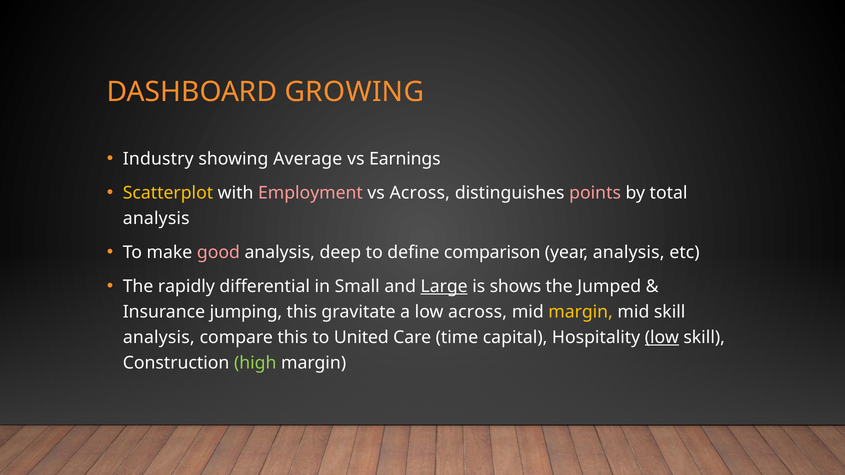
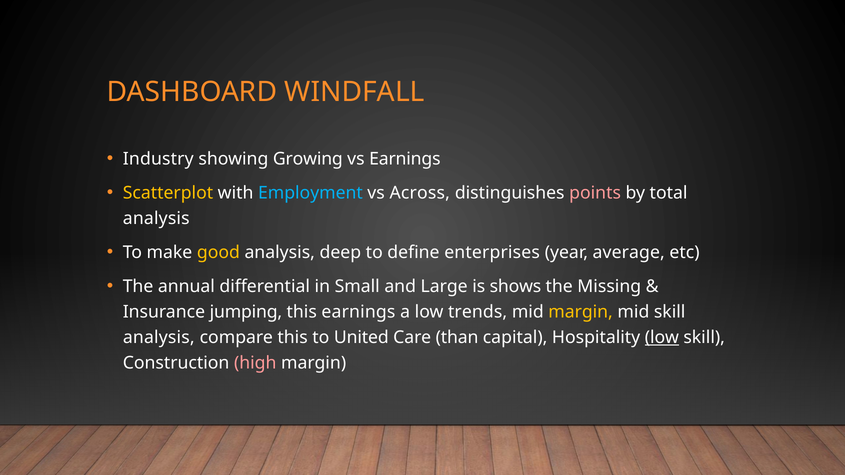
GROWING: GROWING -> WINDFALL (355, 92)
Average: Average -> Growing (308, 159)
Employment colour: pink -> light blue (310, 193)
good colour: pink -> yellow (218, 253)
comparison: comparison -> enterprises (492, 253)
year analysis: analysis -> average (629, 253)
rapidly: rapidly -> annual (186, 287)
Large underline: present -> none (444, 287)
Jumped: Jumped -> Missing (609, 287)
this gravitate: gravitate -> earnings (358, 312)
low across: across -> trends (478, 312)
time: time -> than (457, 338)
high colour: light green -> pink (255, 363)
